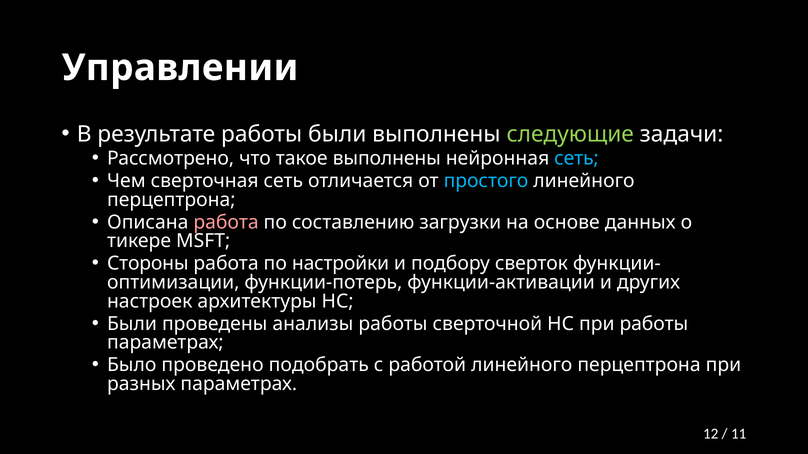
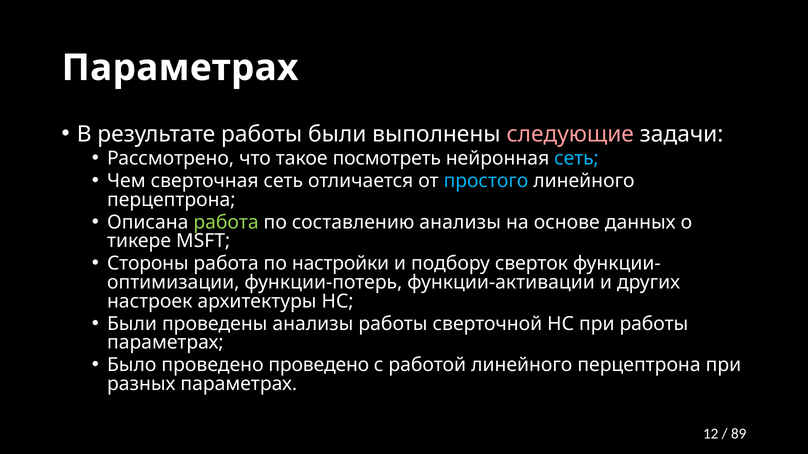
Управлении: Управлении -> Параметрах (180, 68)
следующие colour: light green -> pink (570, 134)
такое выполнены: выполнены -> посмотреть (387, 159)
работа colour: pink -> light green (226, 223)
составлению загрузки: загрузки -> анализы (460, 223)
проведено подобрать: подобрать -> проведено (319, 365)
11: 11 -> 89 (739, 434)
